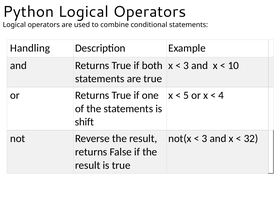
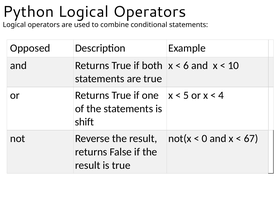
Handling: Handling -> Opposed (30, 48)
3: 3 -> 6 (186, 65)
3: 3 -> 0 (205, 139)
32: 32 -> 67 (251, 139)
